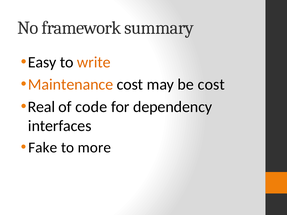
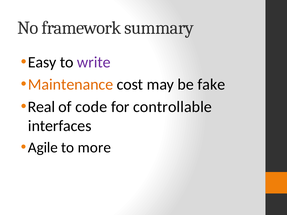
write colour: orange -> purple (94, 62)
be cost: cost -> fake (211, 85)
dependency: dependency -> controllable (173, 107)
Fake: Fake -> Agile (43, 148)
